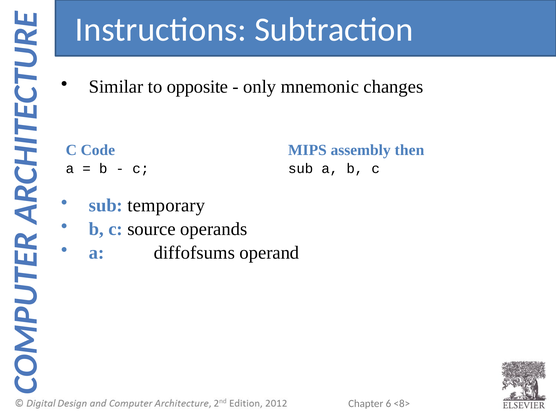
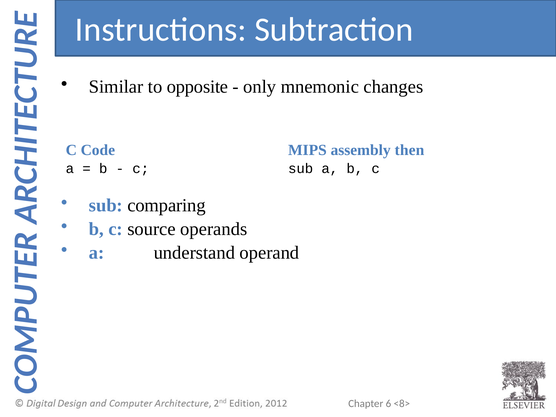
temporary: temporary -> comparing (167, 205)
diffofsums: diffofsums -> understand (194, 253)
